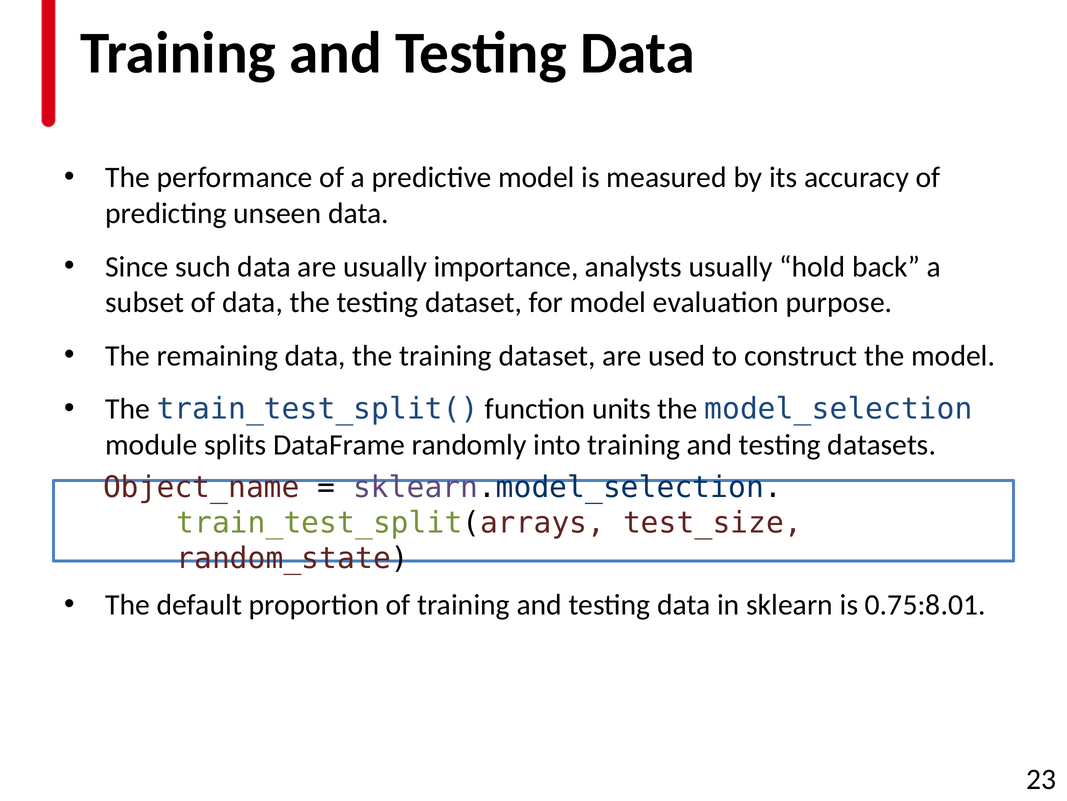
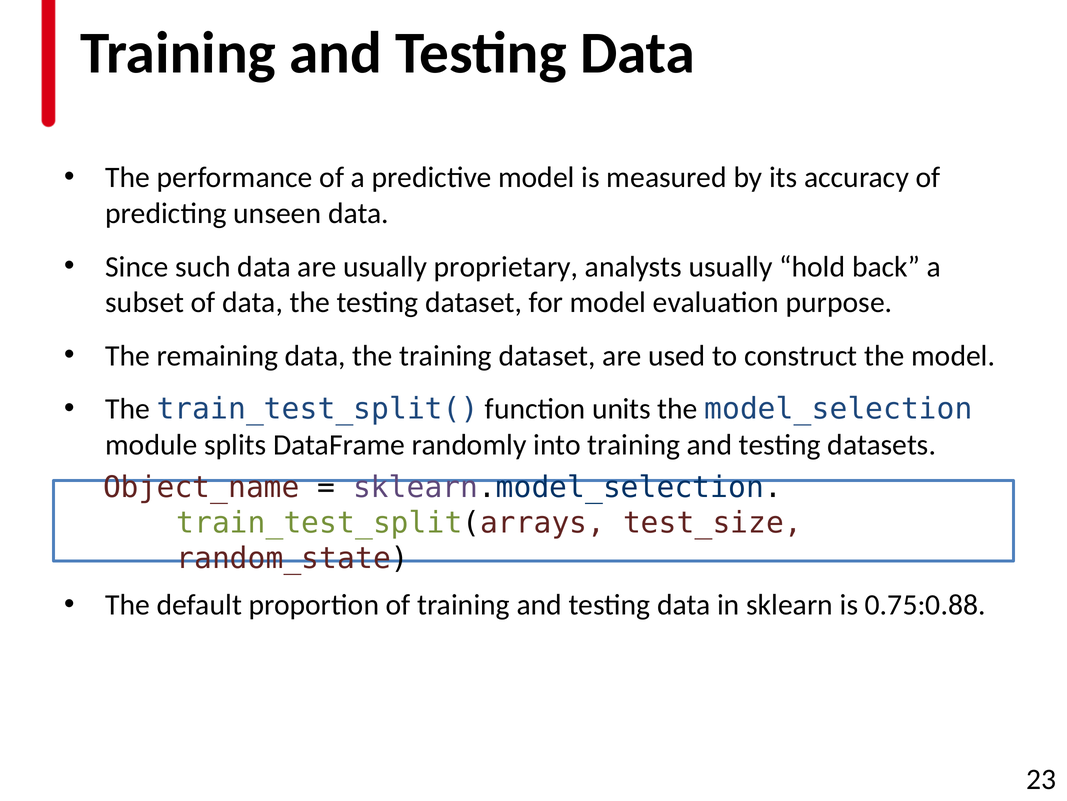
importance: importance -> proprietary (506, 266)
0.75:8.01: 0.75:8.01 -> 0.75:0.88 (925, 604)
